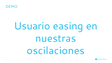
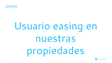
oscilaciones: oscilaciones -> propiedades (56, 51)
